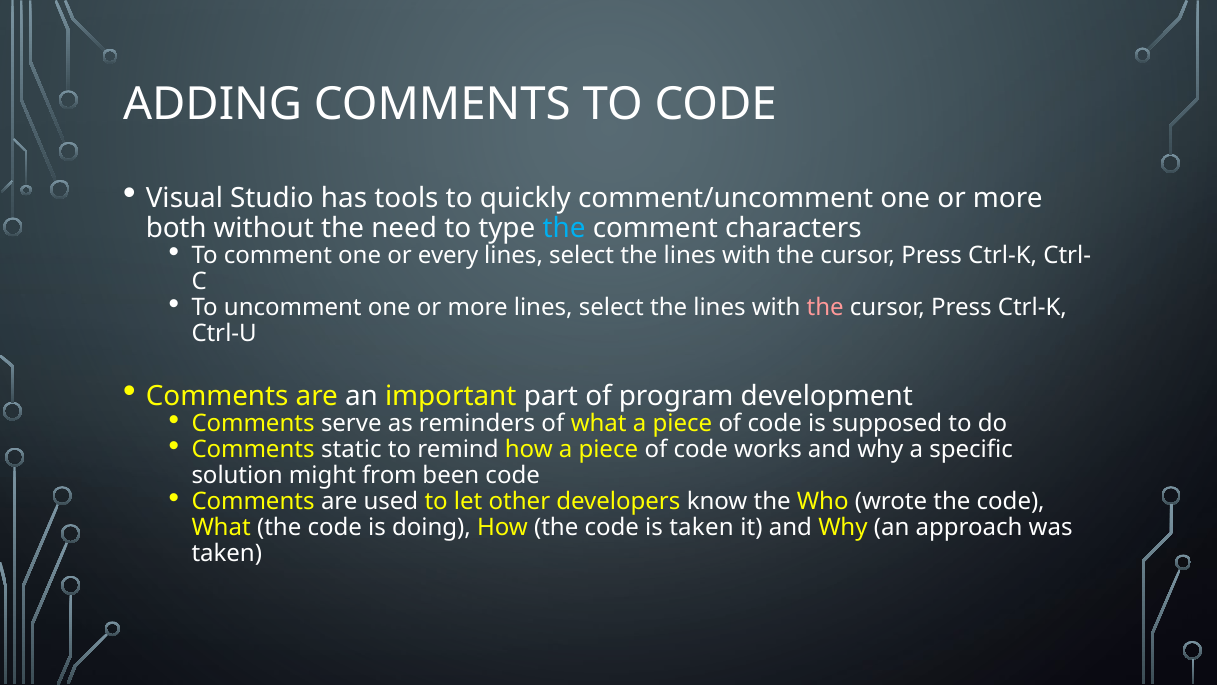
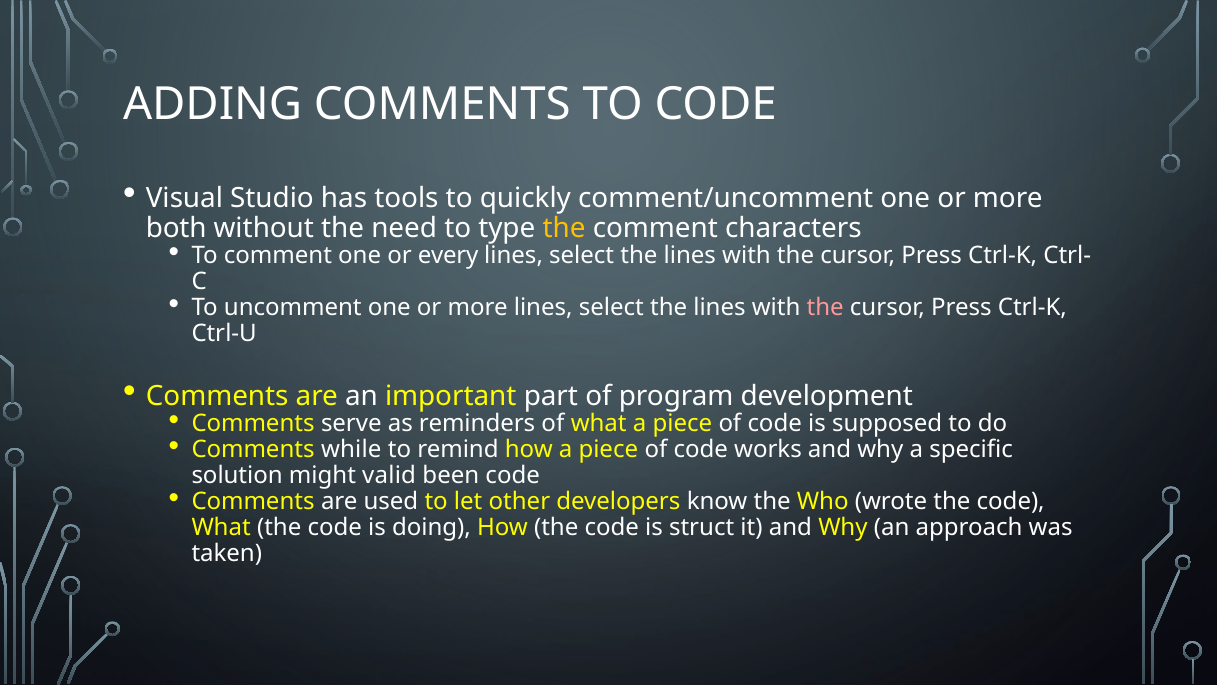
the colour: light blue -> yellow (564, 228)
static: static -> while (351, 449)
from: from -> valid (389, 475)
is taken: taken -> struct (702, 527)
